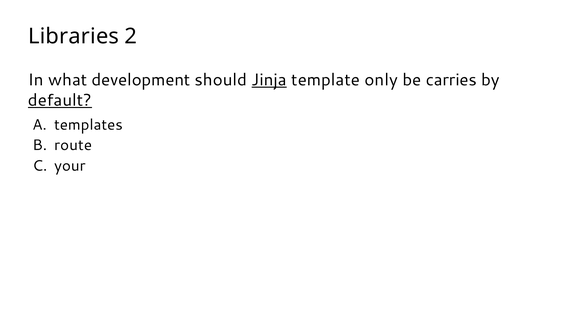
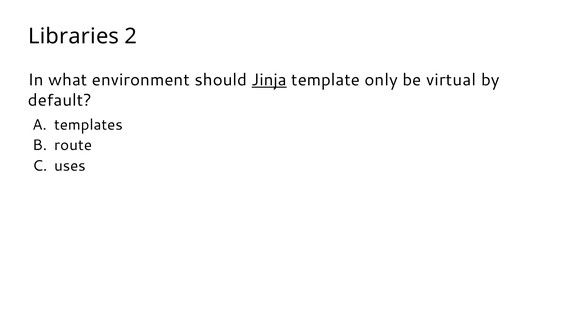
development: development -> environment (141, 80)
carries: carries -> virtual (451, 80)
default underline: present -> none (60, 100)
your: your -> uses (70, 166)
